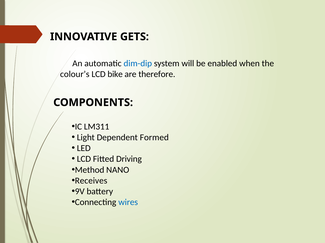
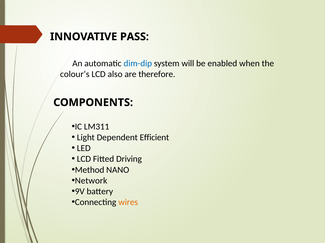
GETS: GETS -> PASS (134, 37)
bike: bike -> also (115, 74)
Formed: Formed -> Efficient (154, 138)
Receives: Receives -> Network (91, 181)
wires colour: blue -> orange (128, 203)
